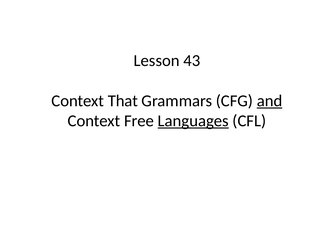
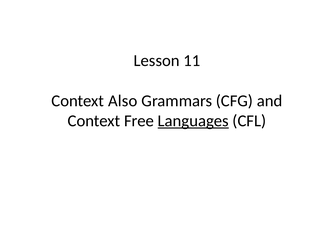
43: 43 -> 11 (192, 61)
That: That -> Also (123, 101)
and underline: present -> none (270, 101)
